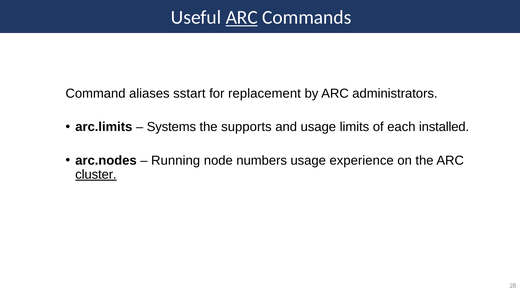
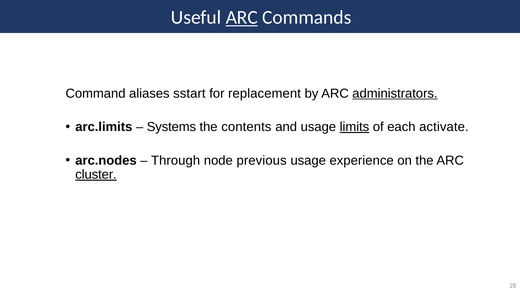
administrators underline: none -> present (395, 93)
supports: supports -> contents (246, 127)
limits underline: none -> present (354, 127)
installed: installed -> activate (444, 127)
Running: Running -> Through (176, 160)
numbers: numbers -> previous (262, 160)
